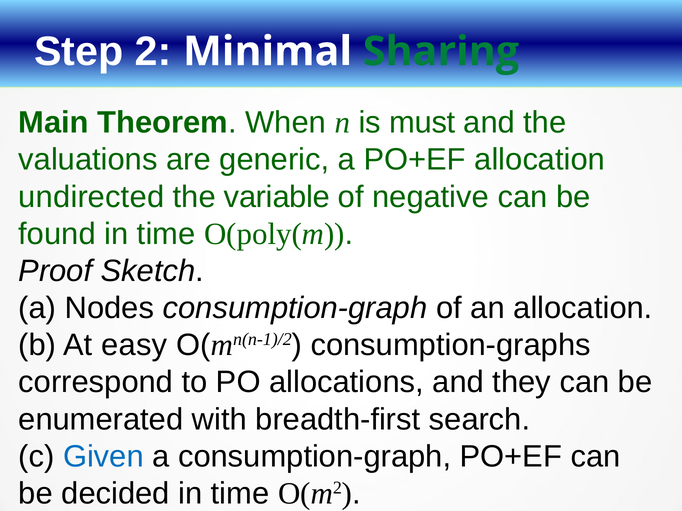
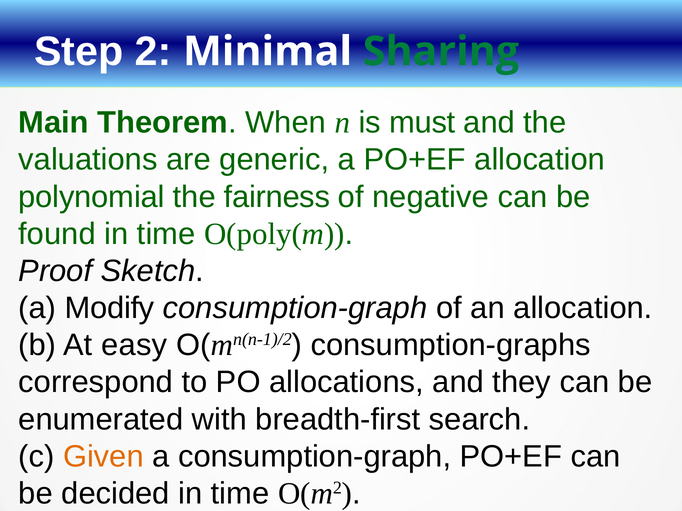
undirected: undirected -> polynomial (92, 197)
variable: variable -> fairness (277, 197)
Nodes: Nodes -> Modify (110, 308)
Given colour: blue -> orange (103, 457)
